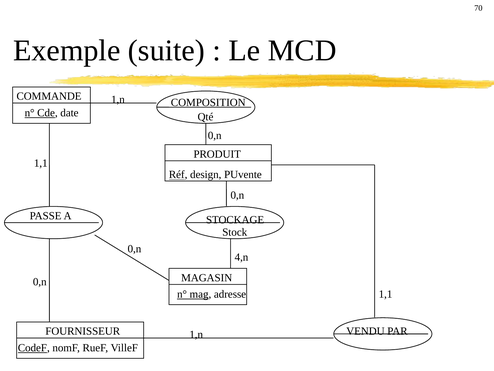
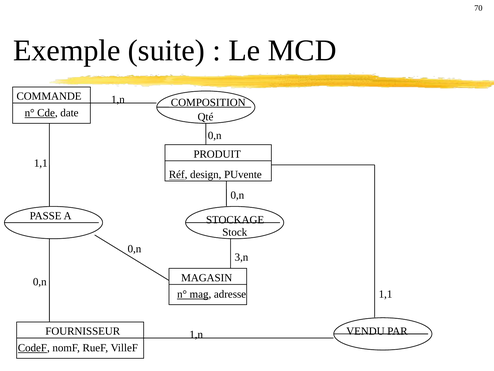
4,n: 4,n -> 3,n (241, 257)
